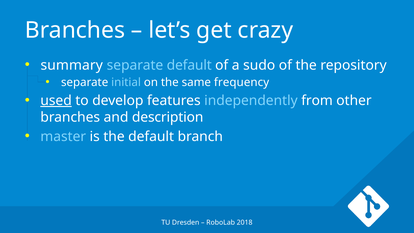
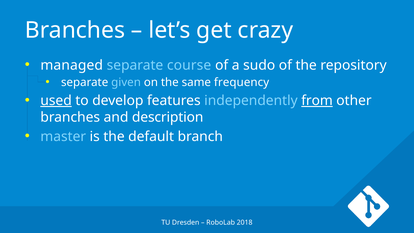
summary: summary -> managed (72, 65)
separate default: default -> course (189, 65)
initial: initial -> given (126, 82)
from underline: none -> present (317, 101)
